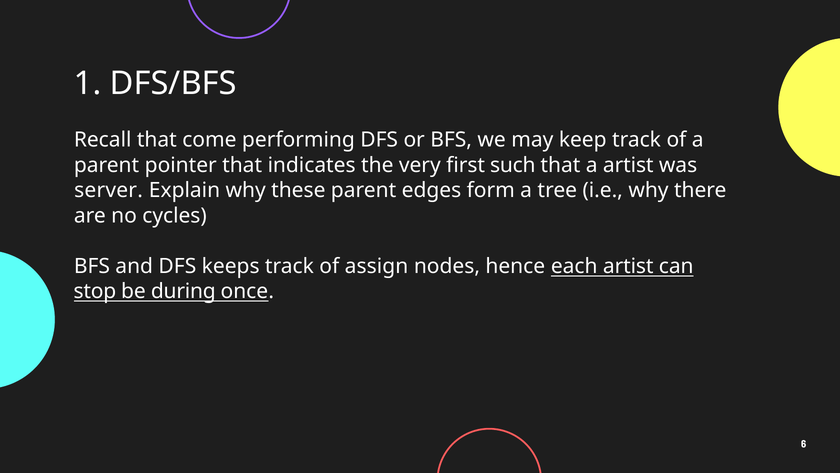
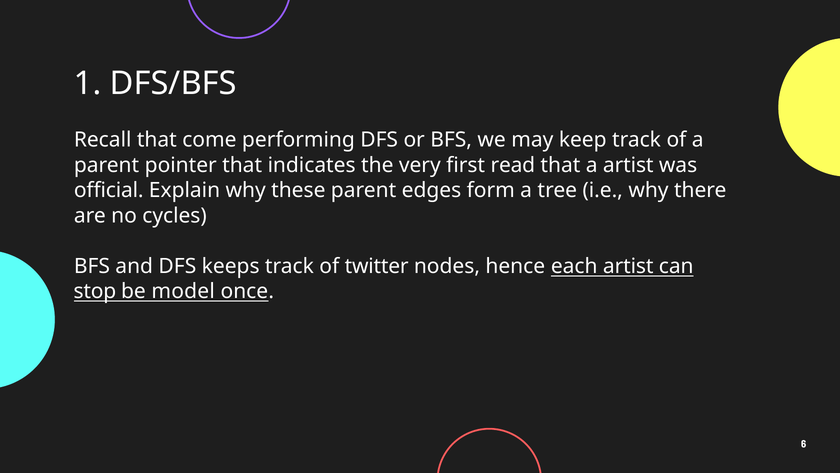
such: such -> read (513, 165)
server: server -> official (109, 190)
assign: assign -> twitter (377, 266)
during: during -> model (183, 291)
